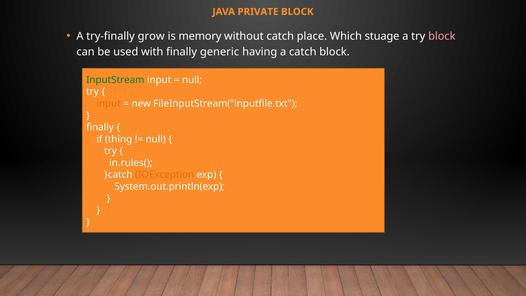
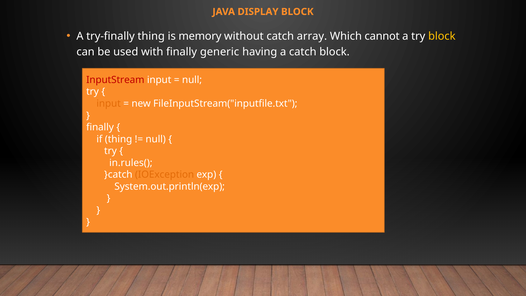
PRIVATE: PRIVATE -> DISPLAY (258, 12)
try-finally grow: grow -> thing (151, 36)
place: place -> array (312, 36)
stuage: stuage -> cannot (382, 36)
block colour: pink -> yellow (442, 36)
InputStream colour: green -> red (115, 80)
